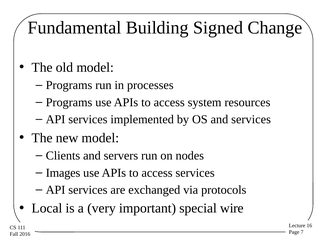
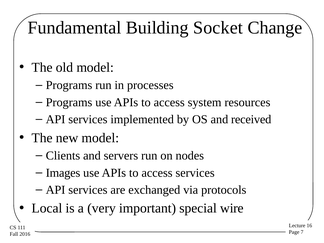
Signed: Signed -> Socket (218, 28)
and services: services -> received (251, 119)
